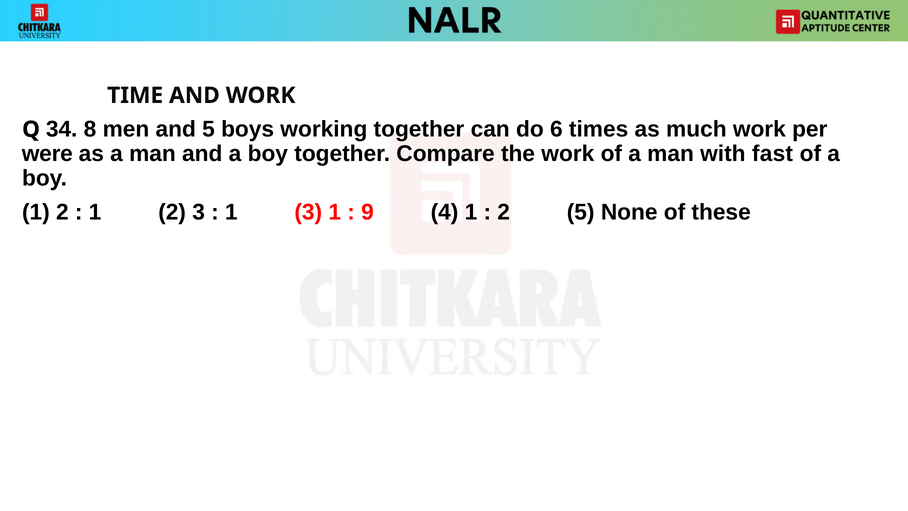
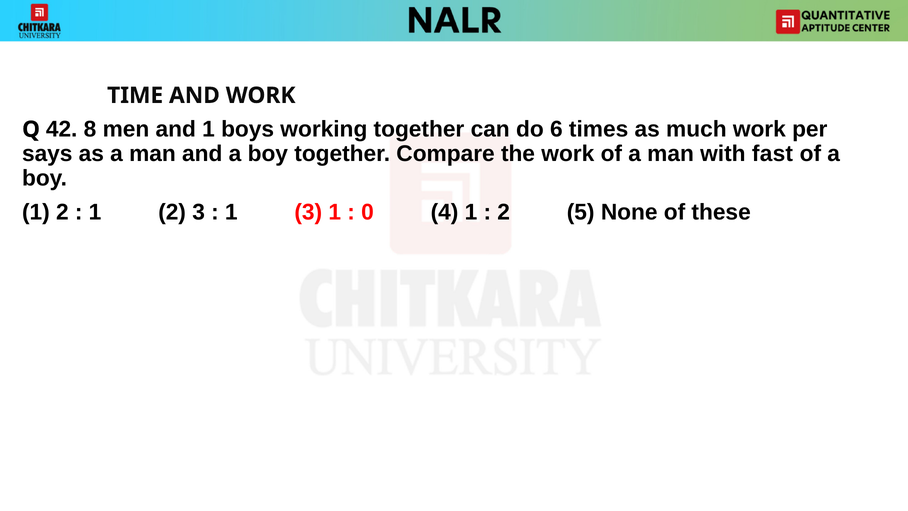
34: 34 -> 42 (62, 129)
and 5: 5 -> 1 (209, 129)
were: were -> says (47, 154)
9: 9 -> 0 (367, 212)
